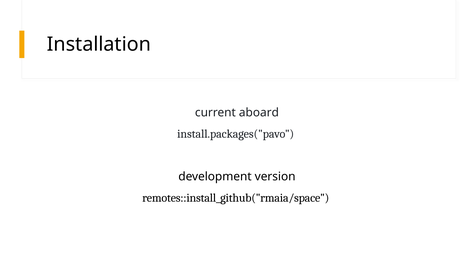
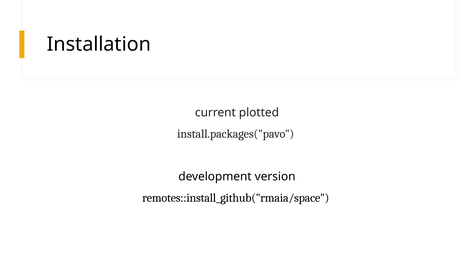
aboard: aboard -> plotted (259, 112)
